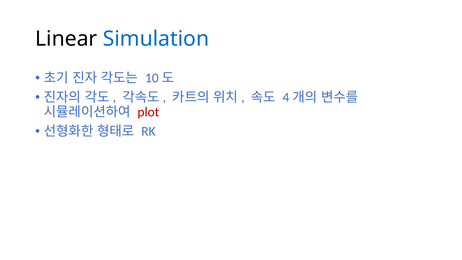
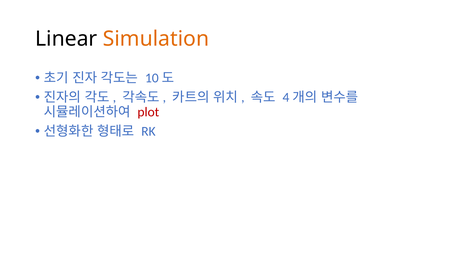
Simulation colour: blue -> orange (156, 39)
